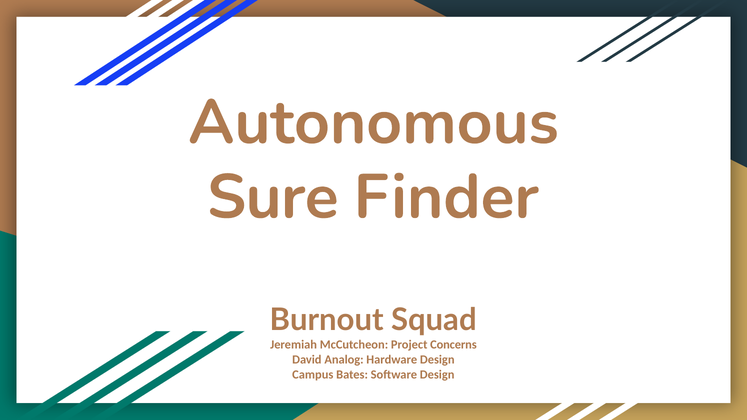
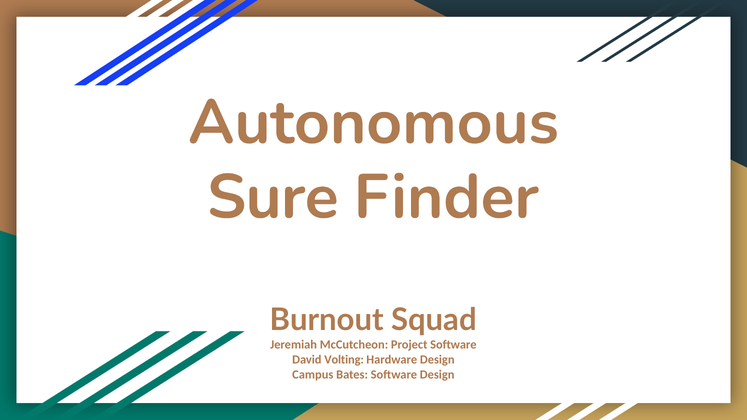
Project Concerns: Concerns -> Software (453, 345)
Analog: Analog -> Volting (344, 360)
